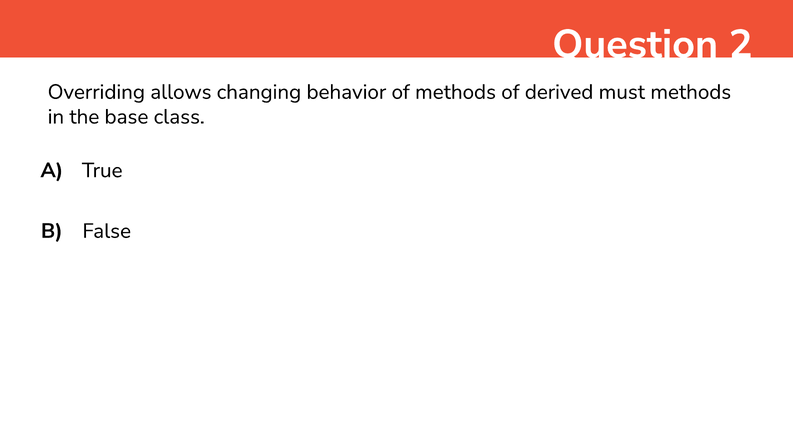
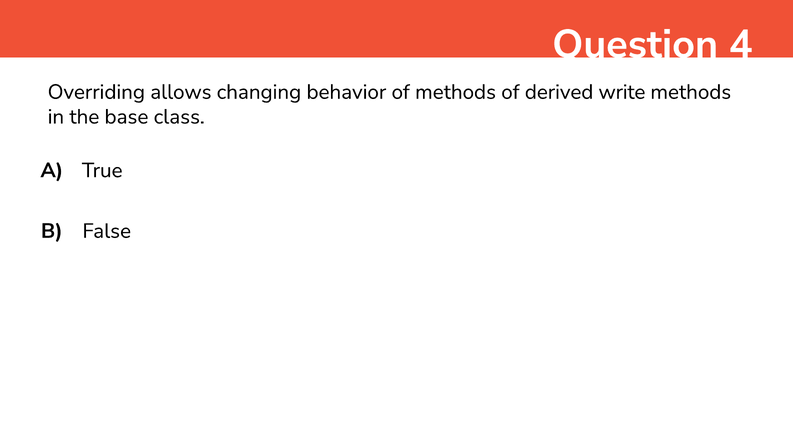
2: 2 -> 4 (741, 44)
must: must -> write (622, 92)
